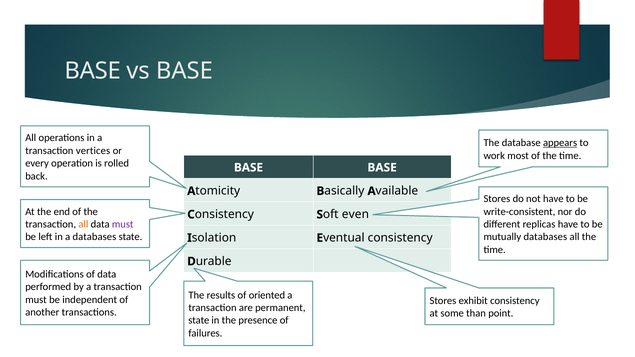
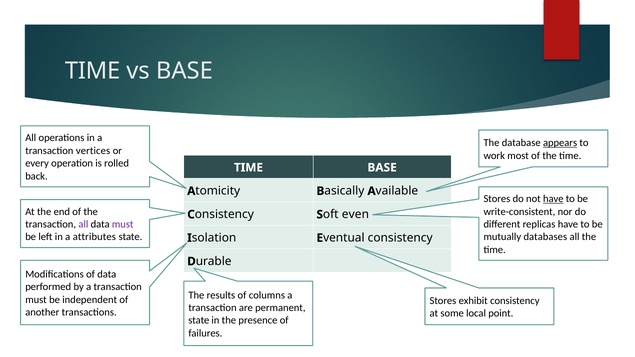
BASE: BASE -> TIME (93, 71)
BASE: BASE -> TIME (248, 168)
have underline: none -> present (553, 199)
all colour: orange -> purple (83, 224)
a databases: databases -> attributes (94, 237)
oriented: oriented -> columns (267, 295)
than: than -> local (476, 314)
